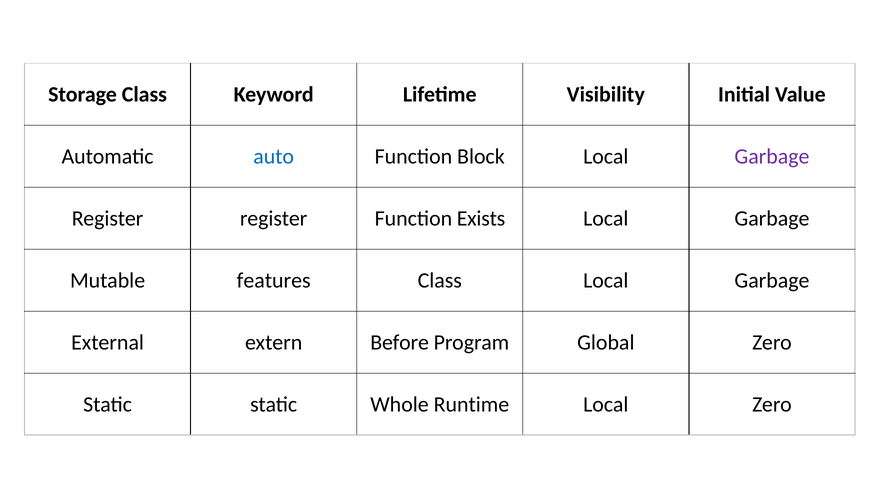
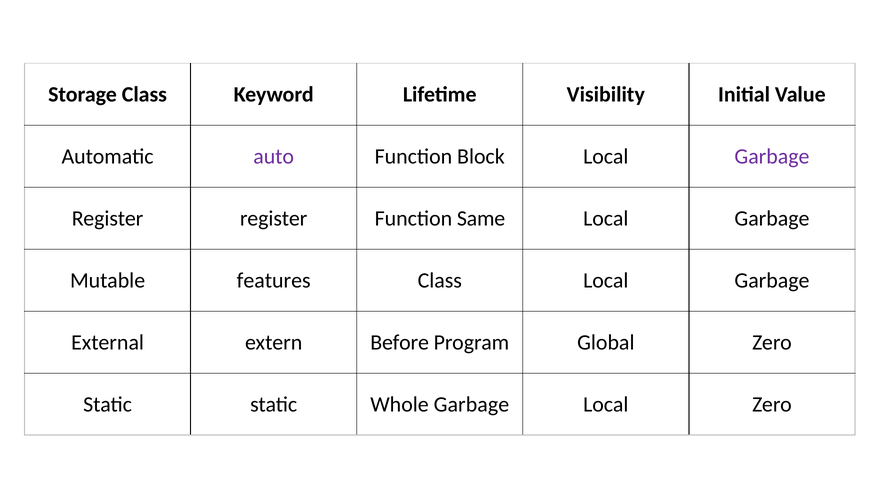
auto colour: blue -> purple (274, 156)
Exists: Exists -> Same (481, 218)
Whole Runtime: Runtime -> Garbage (471, 404)
